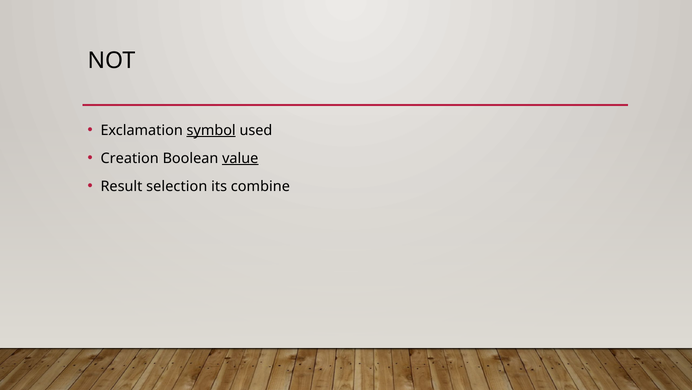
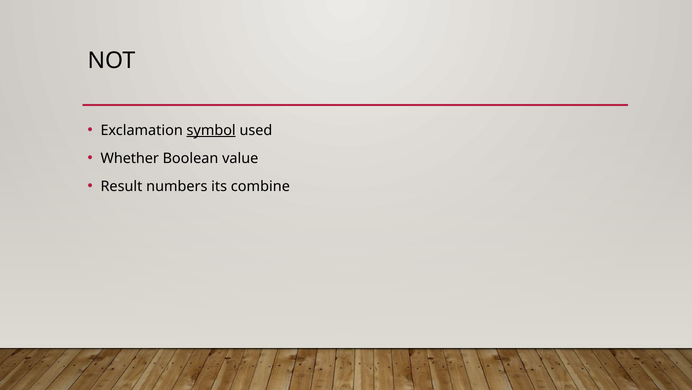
Creation: Creation -> Whether (130, 158)
value underline: present -> none (240, 158)
selection: selection -> numbers (177, 186)
